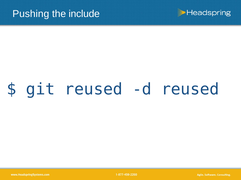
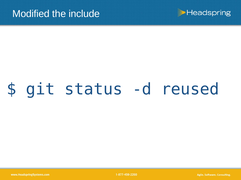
Pushing: Pushing -> Modified (31, 14)
git reused: reused -> status (94, 90)
